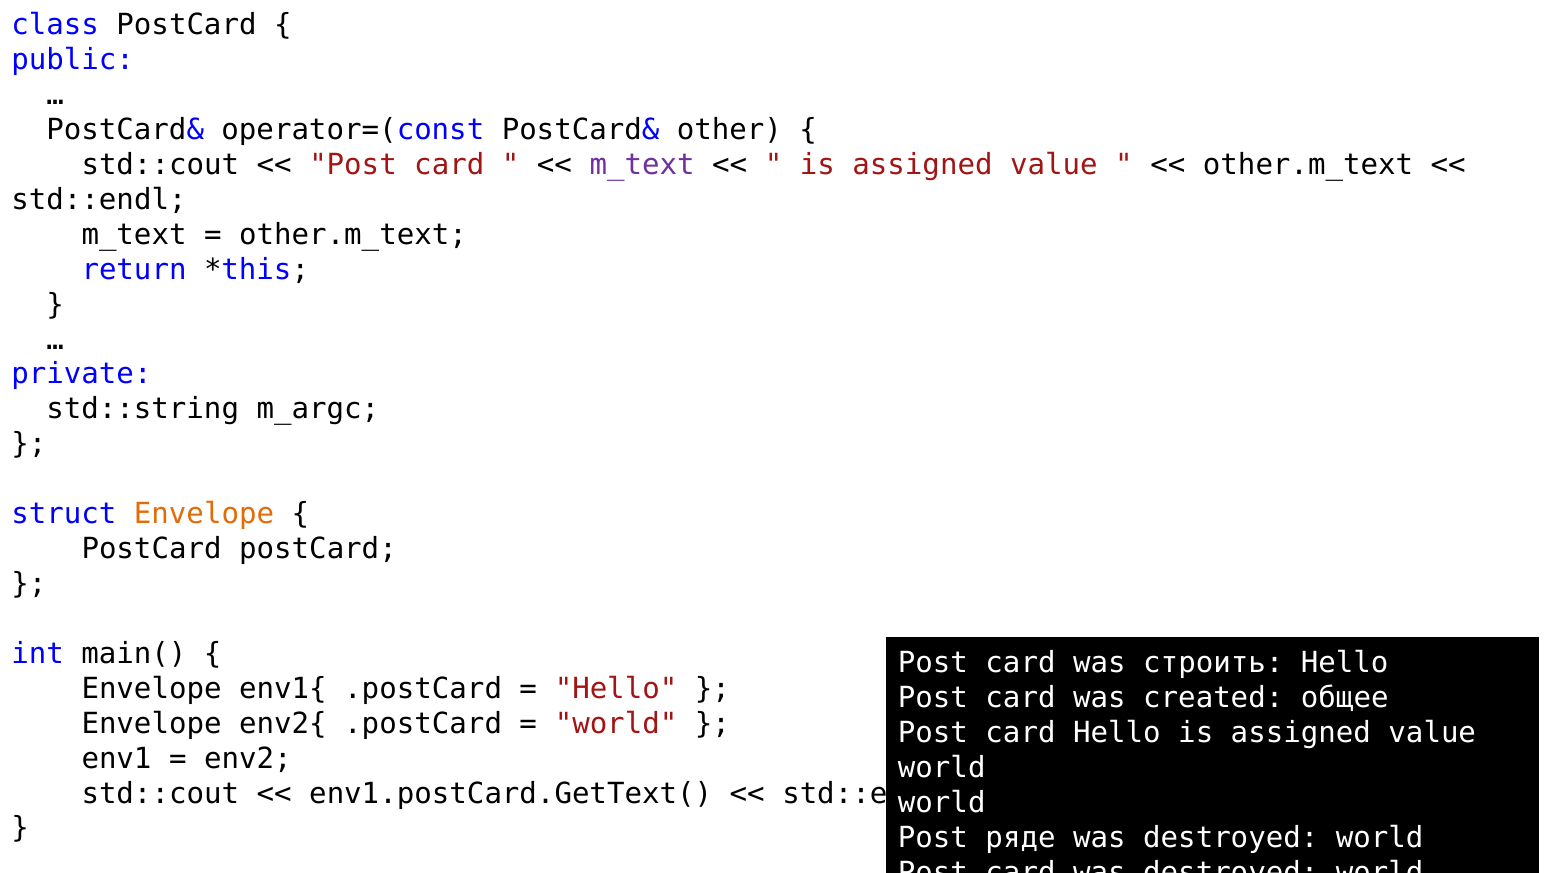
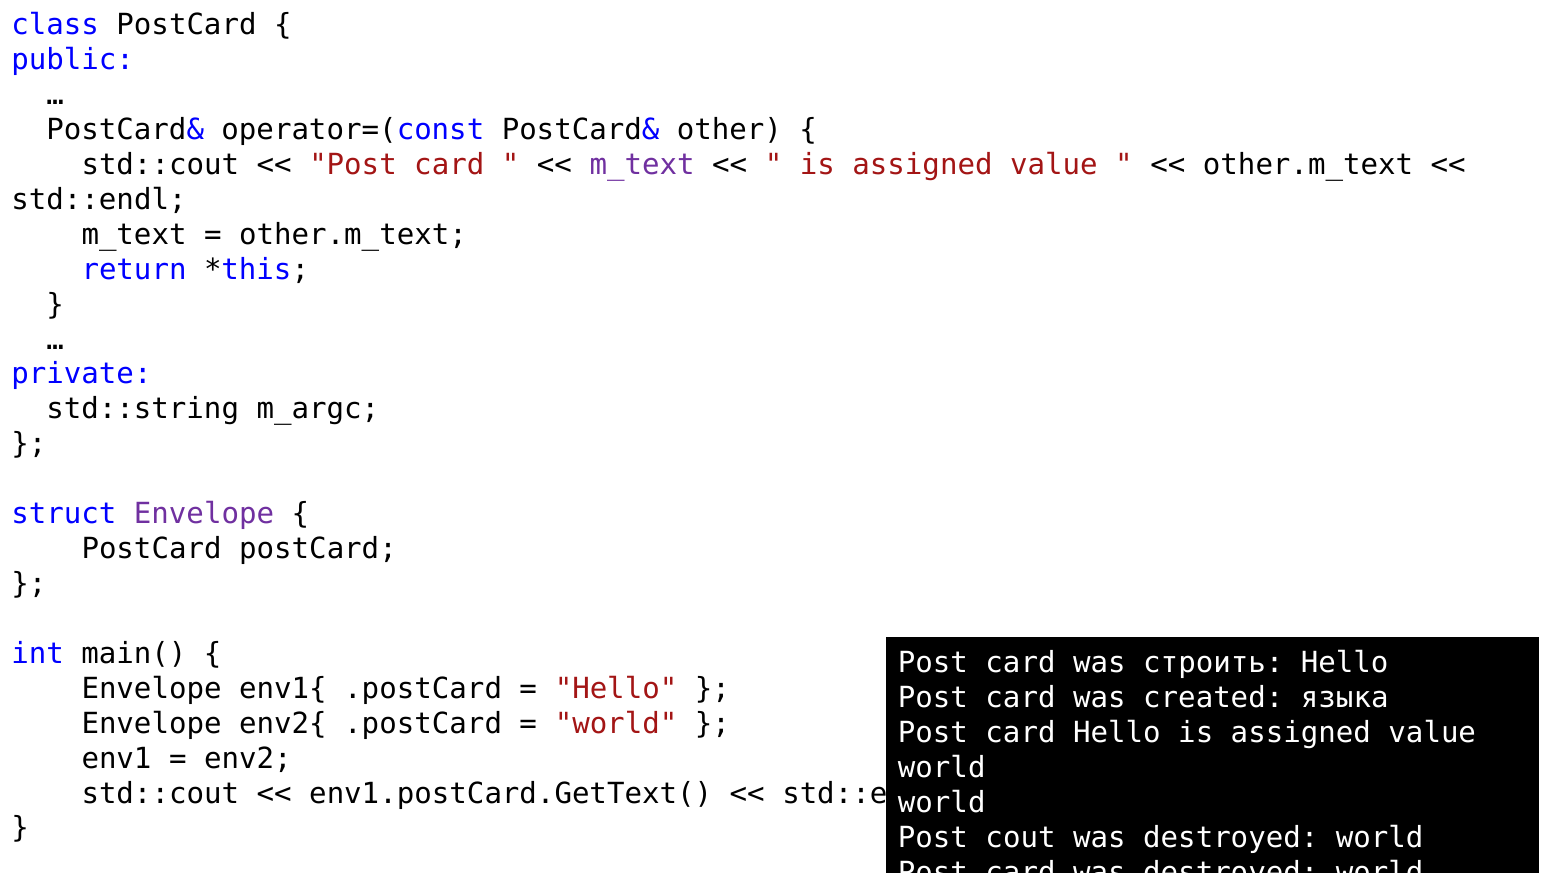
Envelope colour: orange -> purple (204, 514)
общее: общее -> языка (1345, 699)
ряде: ряде -> cout (1021, 838)
